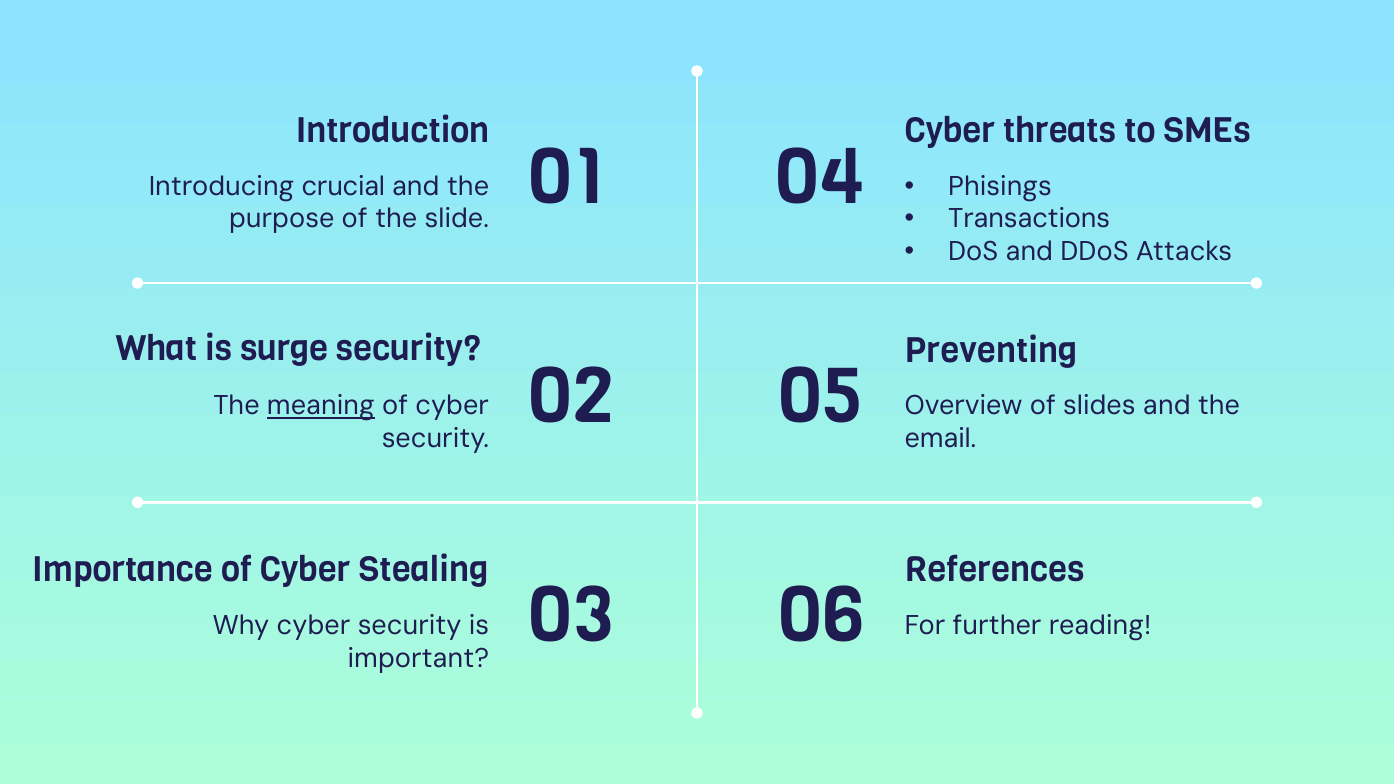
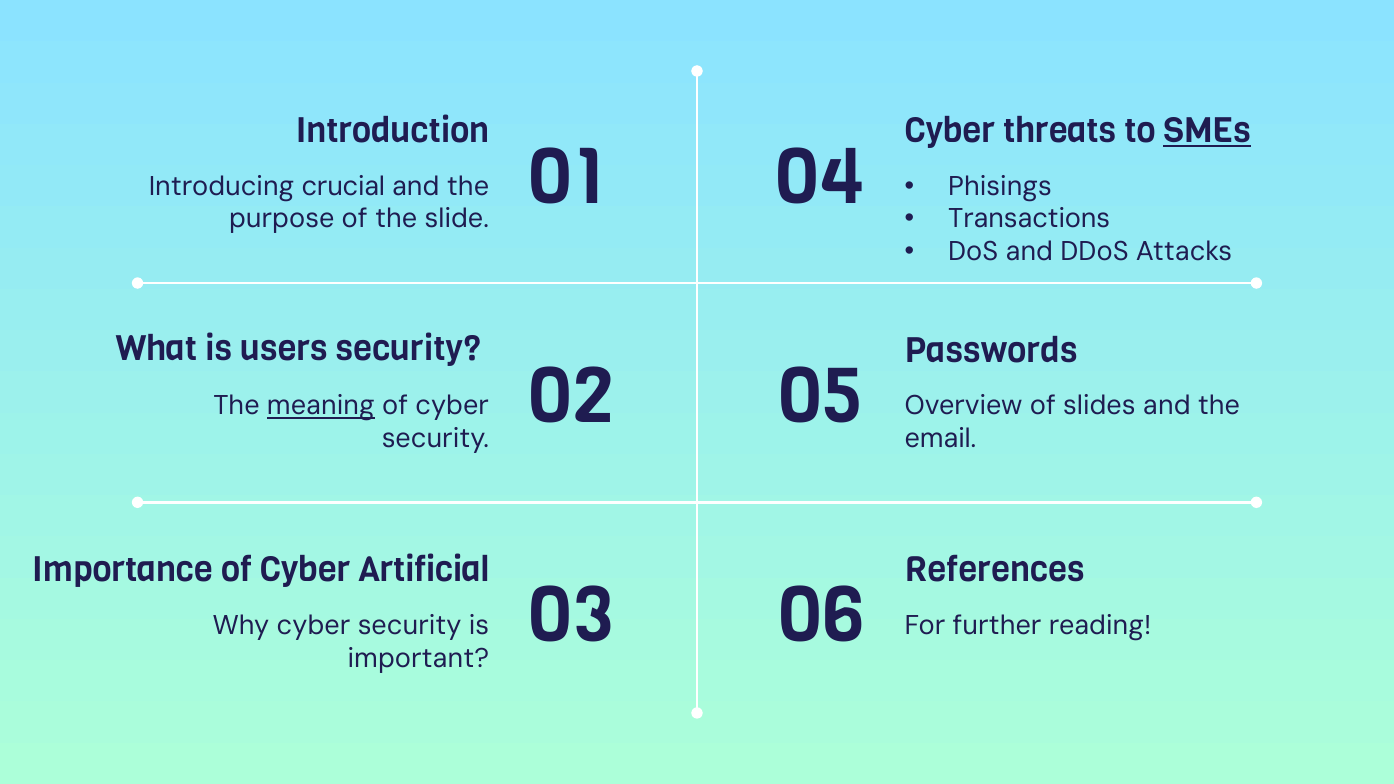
SMEs underline: none -> present (1207, 131)
surge: surge -> users (284, 349)
Preventing: Preventing -> Passwords (991, 351)
Stealing: Stealing -> Artificial (424, 570)
